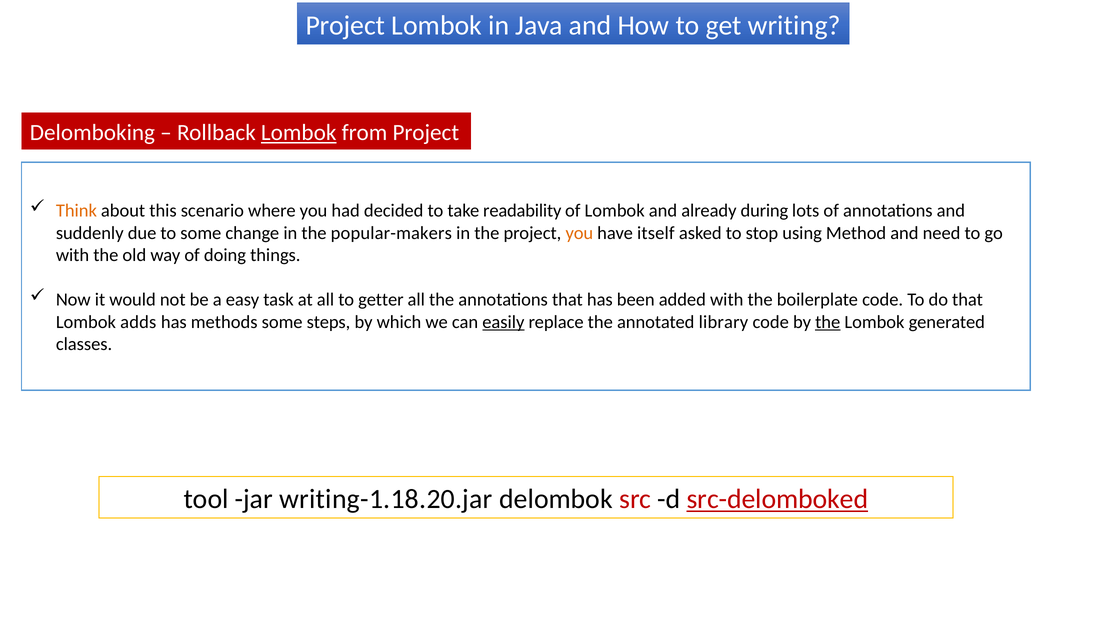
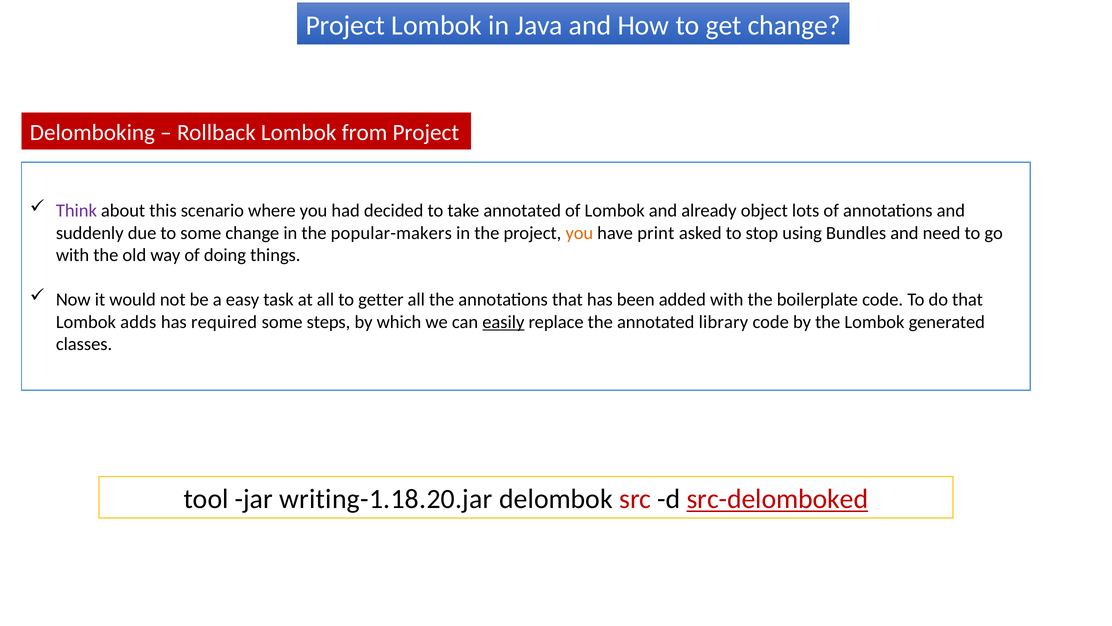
get writing: writing -> change (794, 25)
Lombok underline: present -> none (299, 133)
Think colour: orange -> purple (76, 211)
take readability: readability -> annotated (522, 211)
during: during -> object (764, 211)
itself: itself -> print (656, 233)
Method: Method -> Bundles (856, 233)
methods: methods -> required (224, 322)
the underline: present -> none (828, 322)
